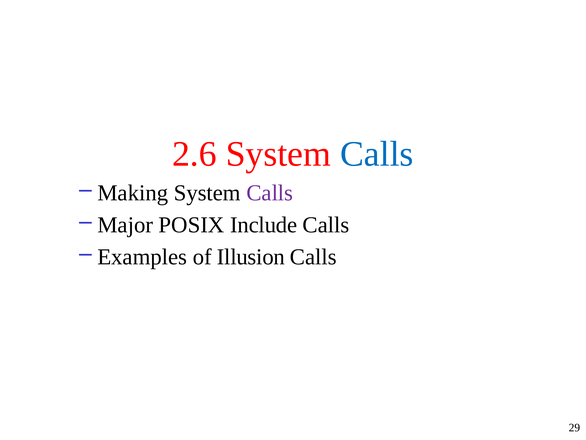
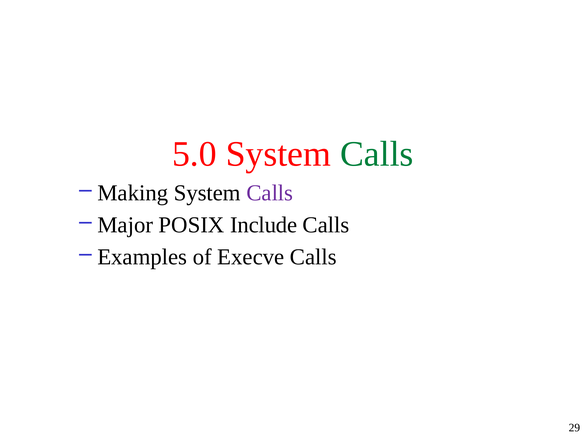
2.6: 2.6 -> 5.0 (194, 154)
Calls colour: blue -> green (377, 154)
Illusion: Illusion -> Execve (251, 257)
